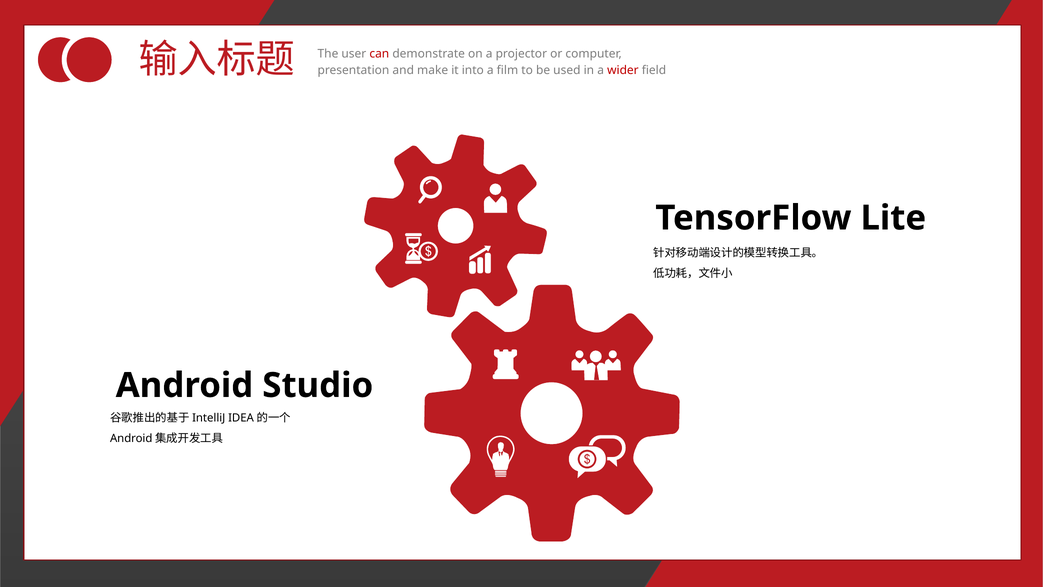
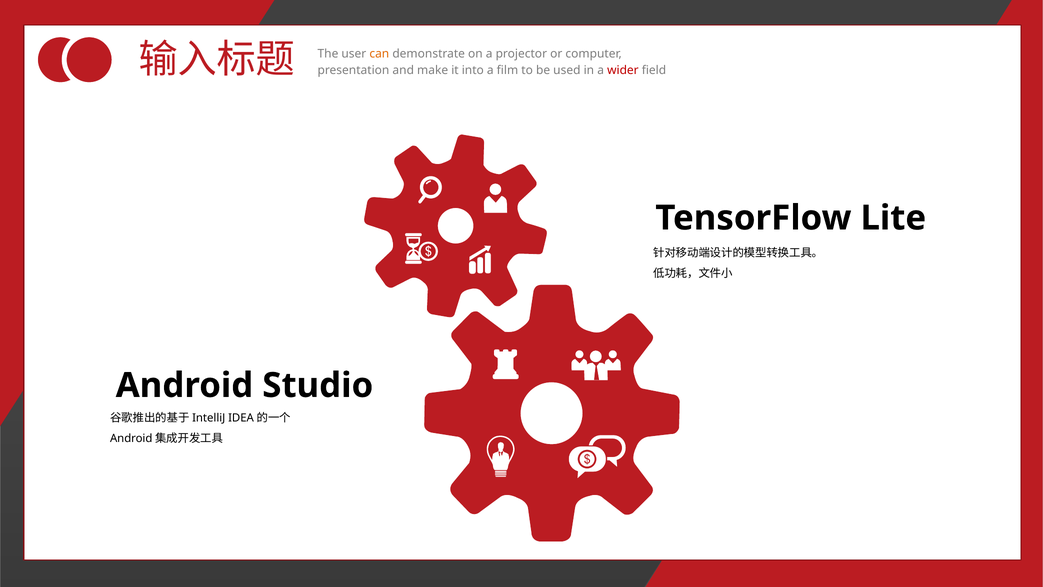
can colour: red -> orange (379, 54)
